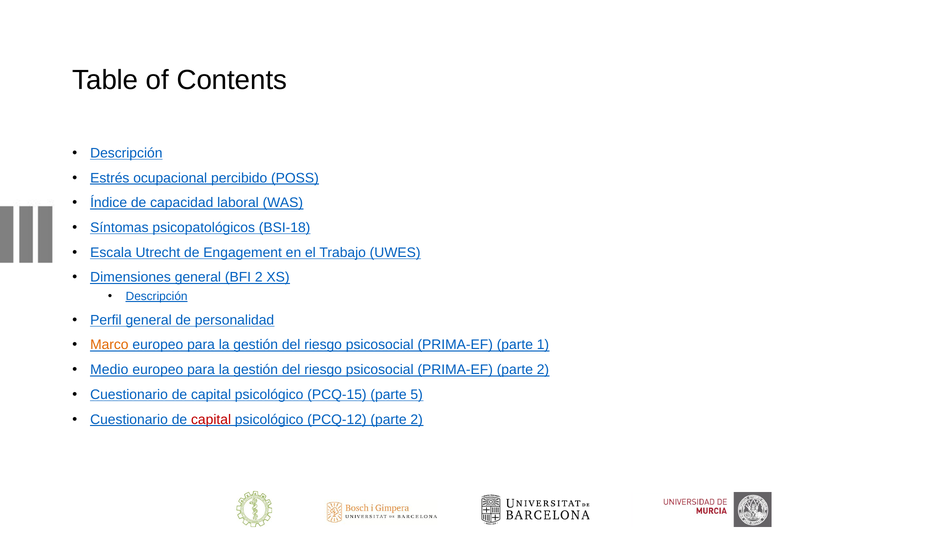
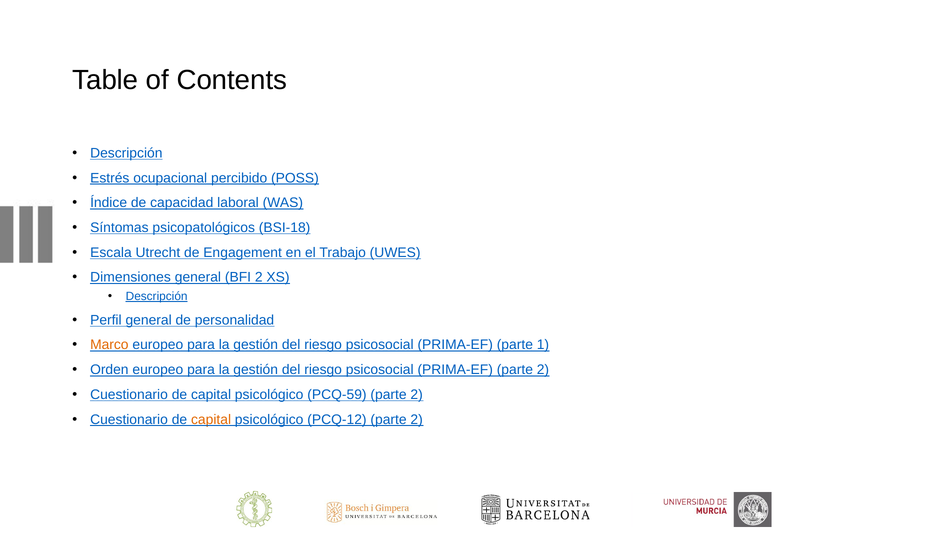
Medio: Medio -> Orden (109, 370)
PCQ-15: PCQ-15 -> PCQ-59 (337, 394)
5: 5 -> 2 (417, 394)
capital colour: red -> orange (211, 419)
